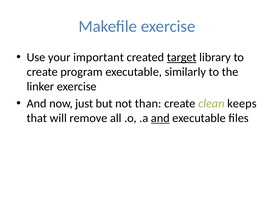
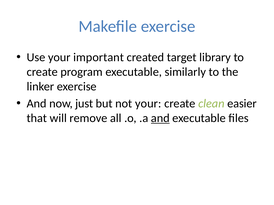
target underline: present -> none (182, 57)
not than: than -> your (148, 104)
keeps: keeps -> easier (242, 104)
